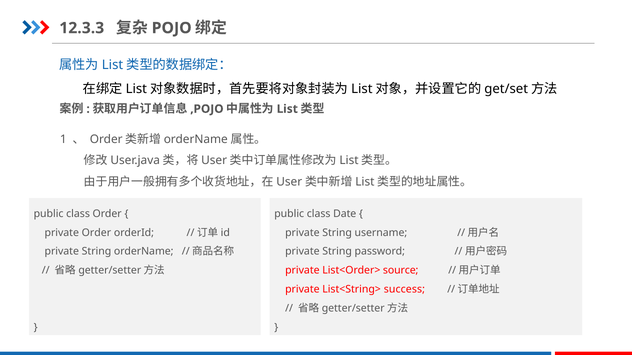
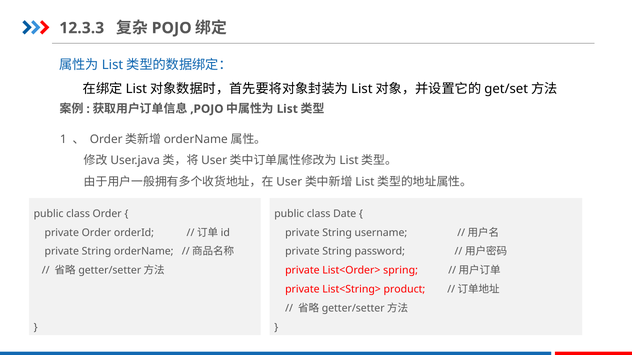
source: source -> spring (401, 271)
success: success -> product (404, 290)
